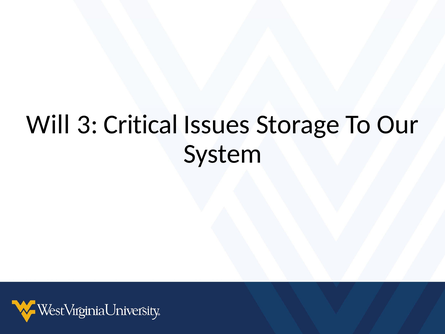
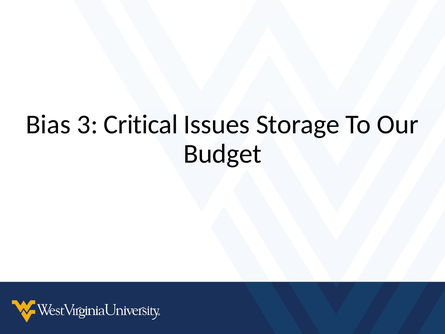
Will: Will -> Bias (48, 124)
System: System -> Budget (222, 154)
